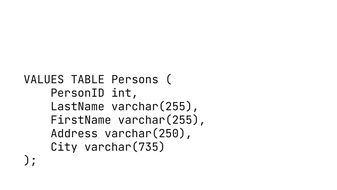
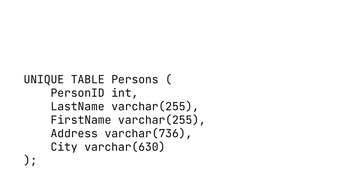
VALUES: VALUES -> UNIQUE (44, 79)
varchar(250: varchar(250 -> varchar(736 (148, 133)
varchar(735: varchar(735 -> varchar(630 (125, 147)
